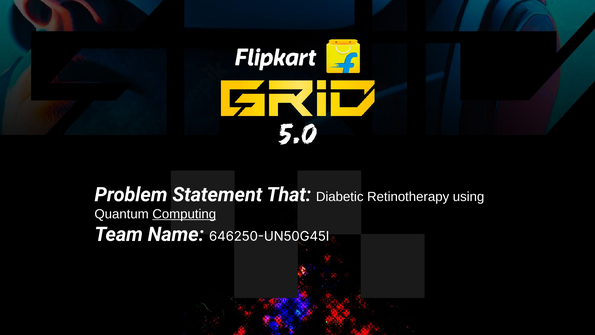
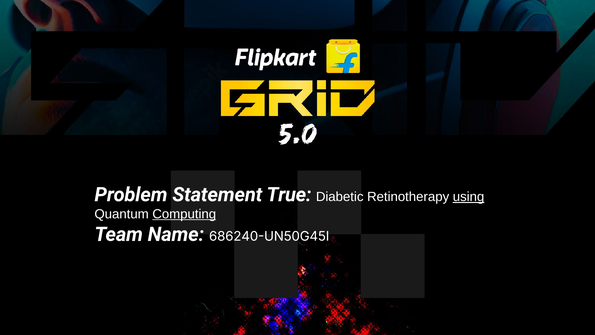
That: That -> True (289, 195)
using underline: none -> present (469, 197)
646250-UN50G45I: 646250-UN50G45I -> 686240-UN50G45I (269, 236)
